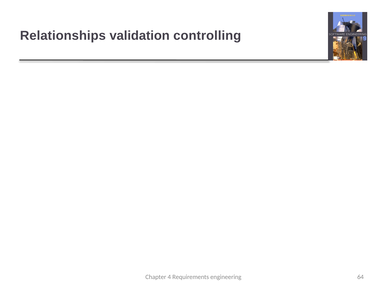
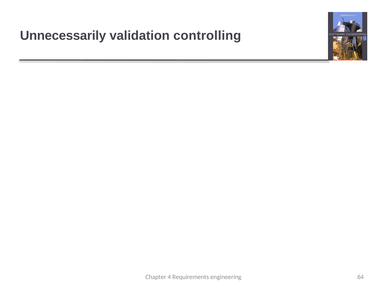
Relationships: Relationships -> Unnecessarily (63, 36)
